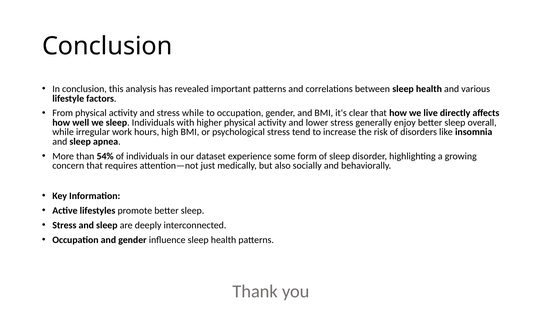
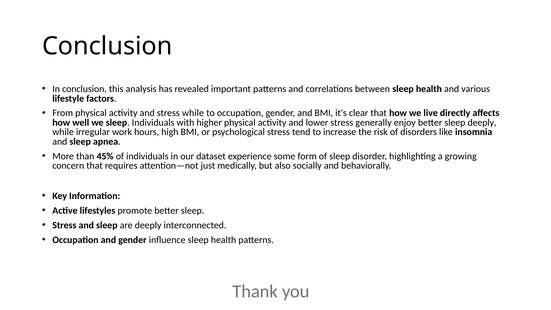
sleep overall: overall -> deeply (482, 123)
54%: 54% -> 45% (105, 156)
